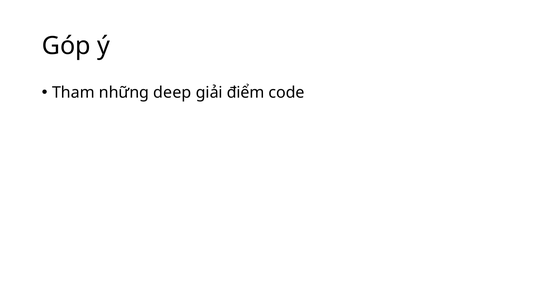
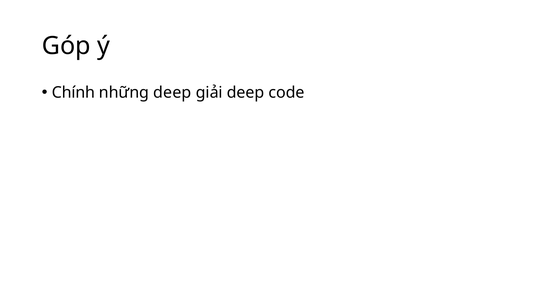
Tham: Tham -> Chính (73, 93)
giải điểm: điểm -> deep (246, 93)
